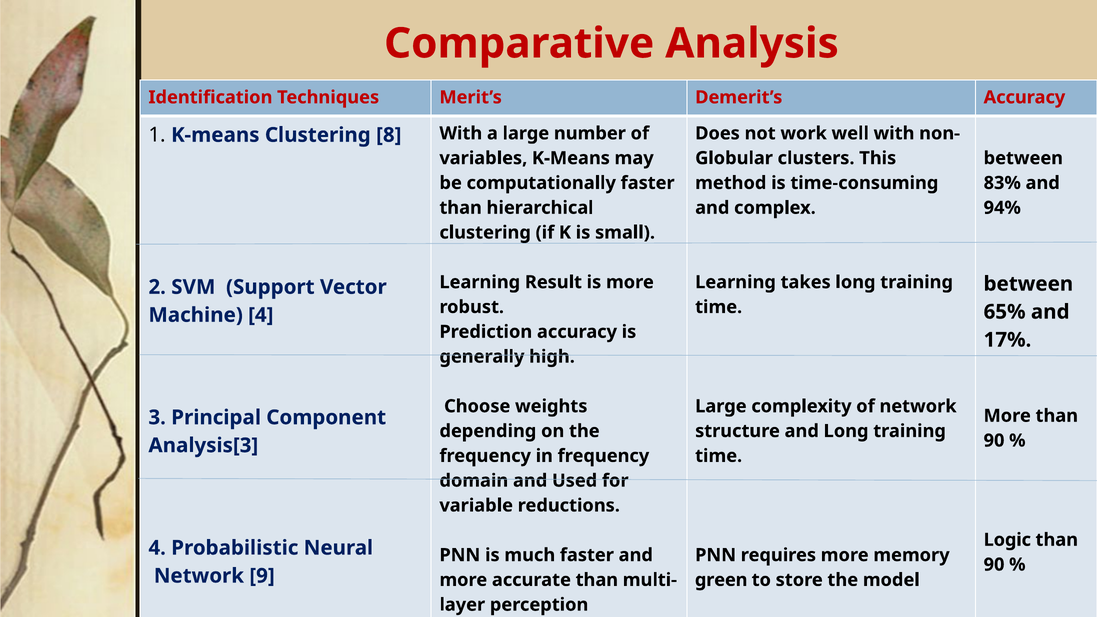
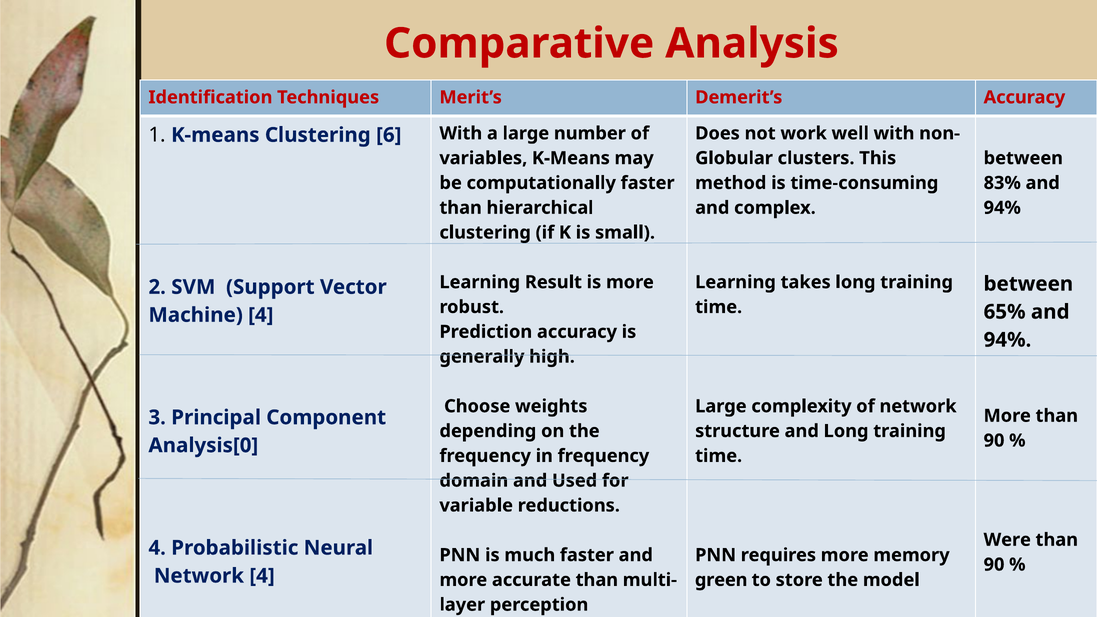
8: 8 -> 6 (389, 135)
17%: 17% -> 94% (1007, 340)
Analysis[3: Analysis[3 -> Analysis[0 (203, 445)
Logic: Logic -> Were (1007, 540)
Network 9: 9 -> 4 (262, 576)
